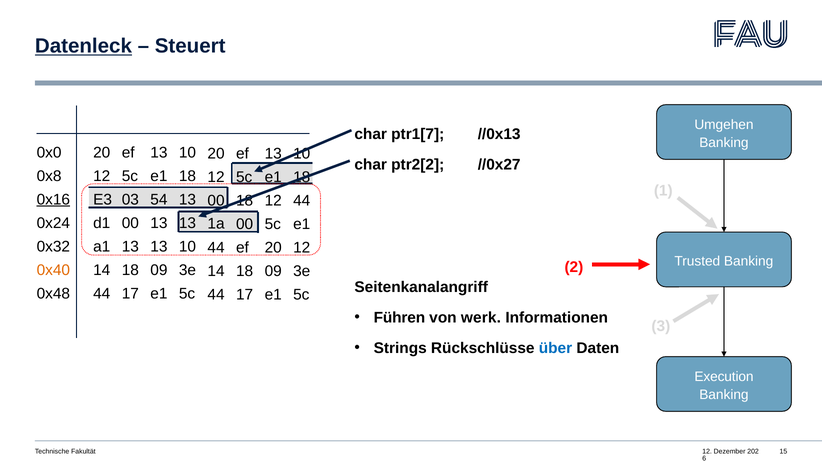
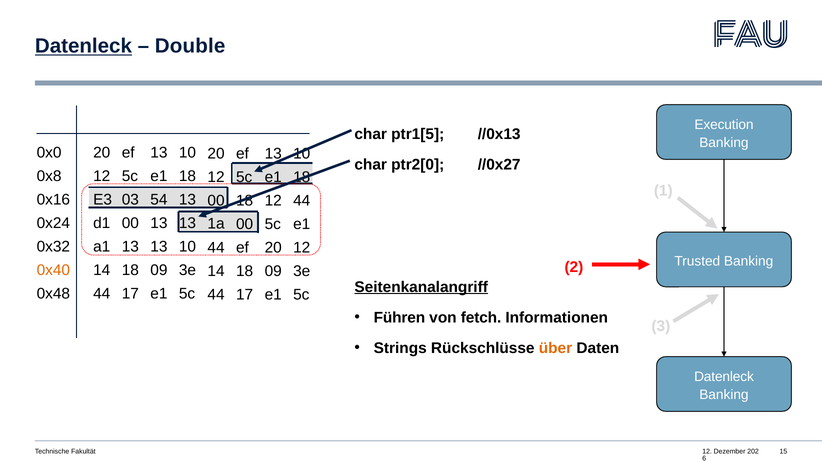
Steuert: Steuert -> Double (190, 46)
Umgehen: Umgehen -> Execution (724, 125)
ptr1[7: ptr1[7 -> ptr1[5 (418, 134)
ptr2[2: ptr2[2 -> ptr2[0 (418, 165)
0x16 underline: present -> none (53, 200)
Seitenkanalangriff underline: none -> present (421, 287)
werk: werk -> fetch (481, 318)
über colour: blue -> orange (555, 348)
Execution: Execution -> Datenleck (724, 377)
